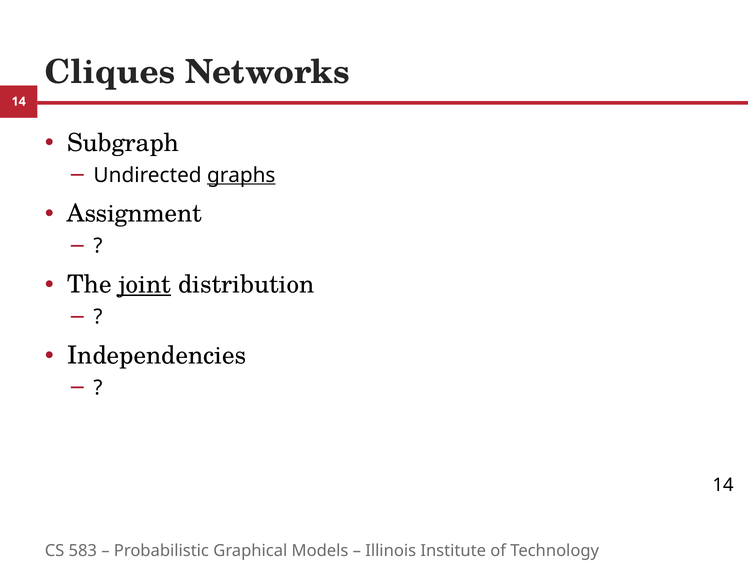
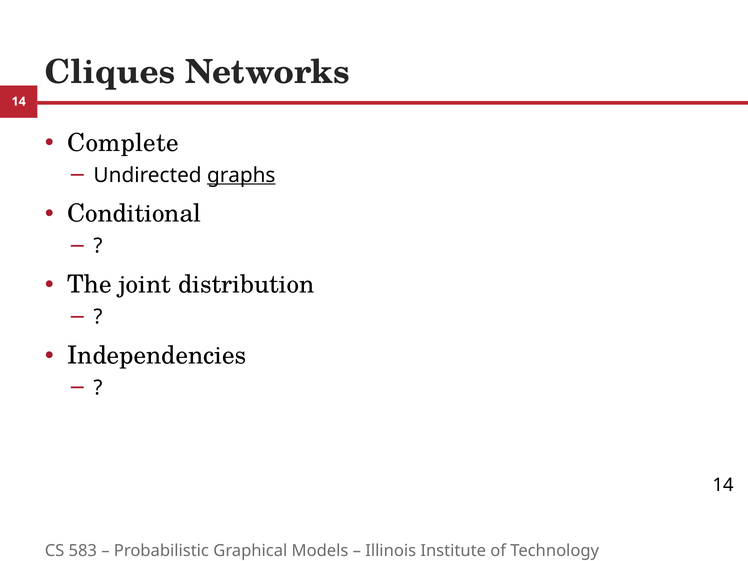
Subgraph: Subgraph -> Complete (123, 143)
Assignment: Assignment -> Conditional (134, 214)
joint underline: present -> none (145, 285)
